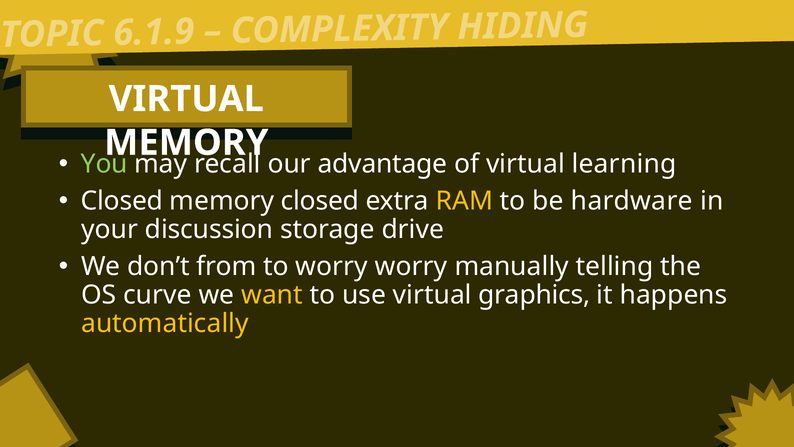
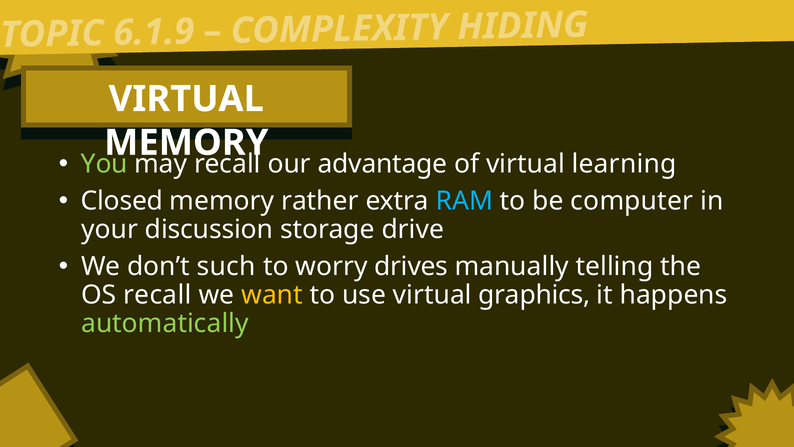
memory closed: closed -> rather (320, 201)
RAM colour: yellow -> light blue (464, 201)
hardware: hardware -> computer (632, 201)
from: from -> such (226, 266)
worry worry: worry -> drives (411, 266)
OS curve: curve -> recall (157, 295)
automatically colour: yellow -> light green (165, 323)
